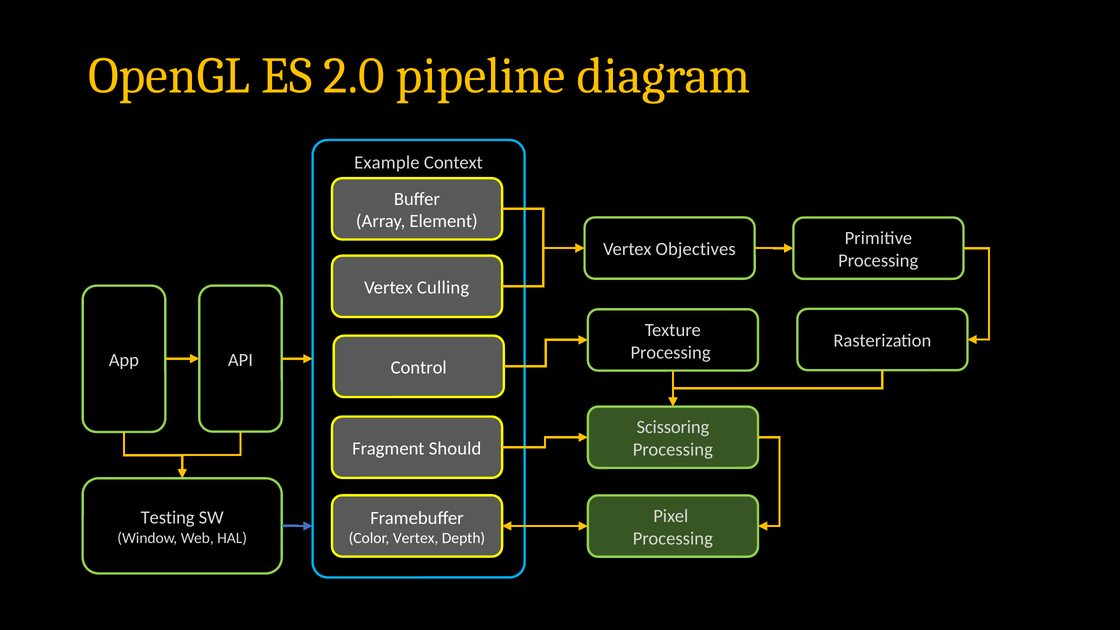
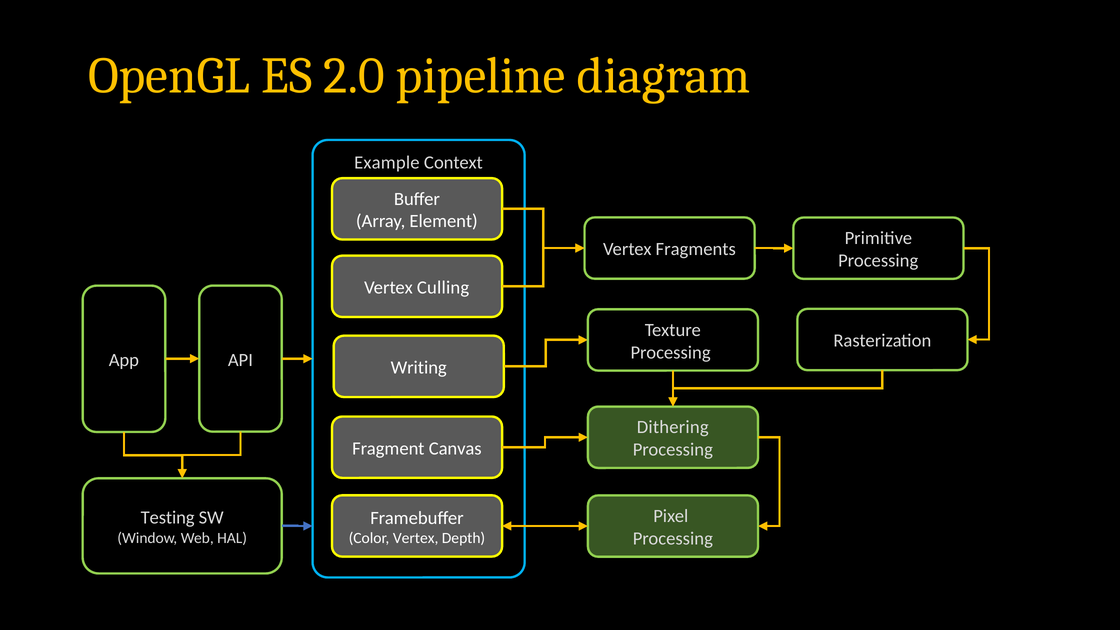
Objectives: Objectives -> Fragments (696, 249)
Control: Control -> Writing (419, 368)
Scissoring: Scissoring -> Dithering (673, 427)
Should: Should -> Canvas (455, 449)
